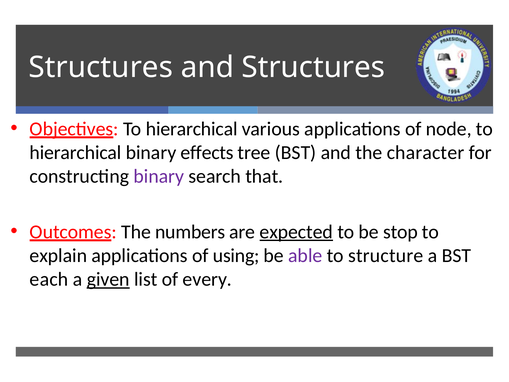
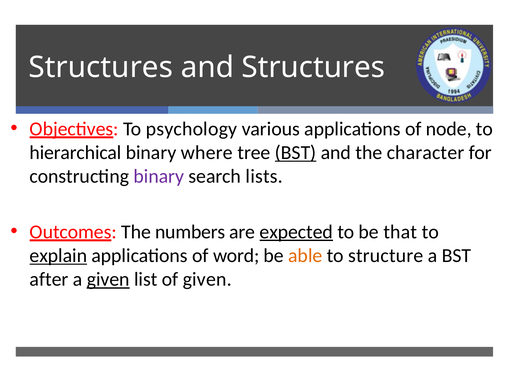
Objectives To hierarchical: hierarchical -> psychology (191, 129)
effects: effects -> where (207, 152)
BST underline: none -> present (296, 152)
that: that -> lists (264, 176)
stop: stop -> that (400, 232)
explain underline: none -> present (58, 255)
using: using -> word (236, 255)
able colour: purple -> orange (305, 255)
each: each -> after (49, 279)
of every: every -> given (207, 279)
